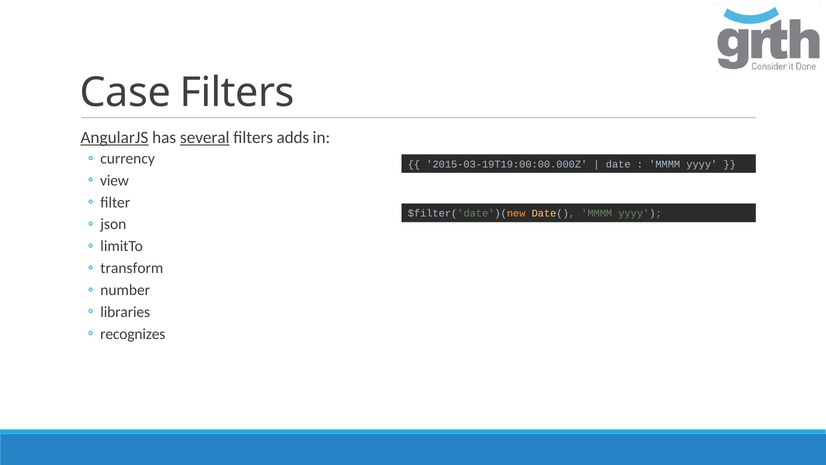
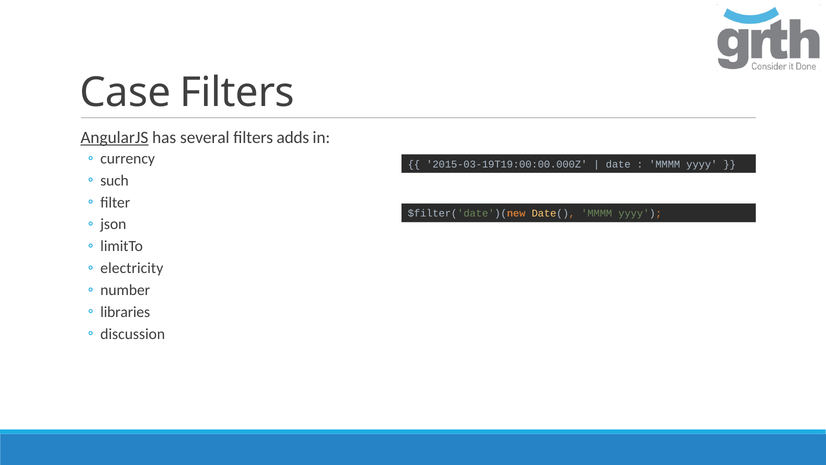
several underline: present -> none (205, 137)
view: view -> such (114, 180)
transform: transform -> electricity (132, 268)
recognizes: recognizes -> discussion (133, 334)
